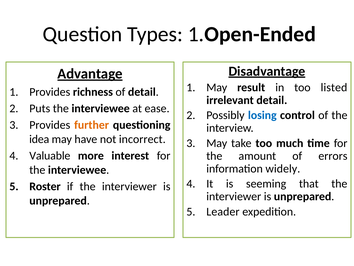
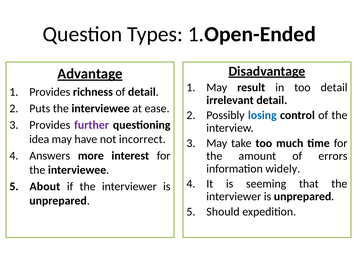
too listed: listed -> detail (334, 87)
further colour: orange -> purple (92, 125)
Valuable: Valuable -> Answers (50, 155)
Roster: Roster -> About (45, 186)
Leader: Leader -> Should (223, 211)
